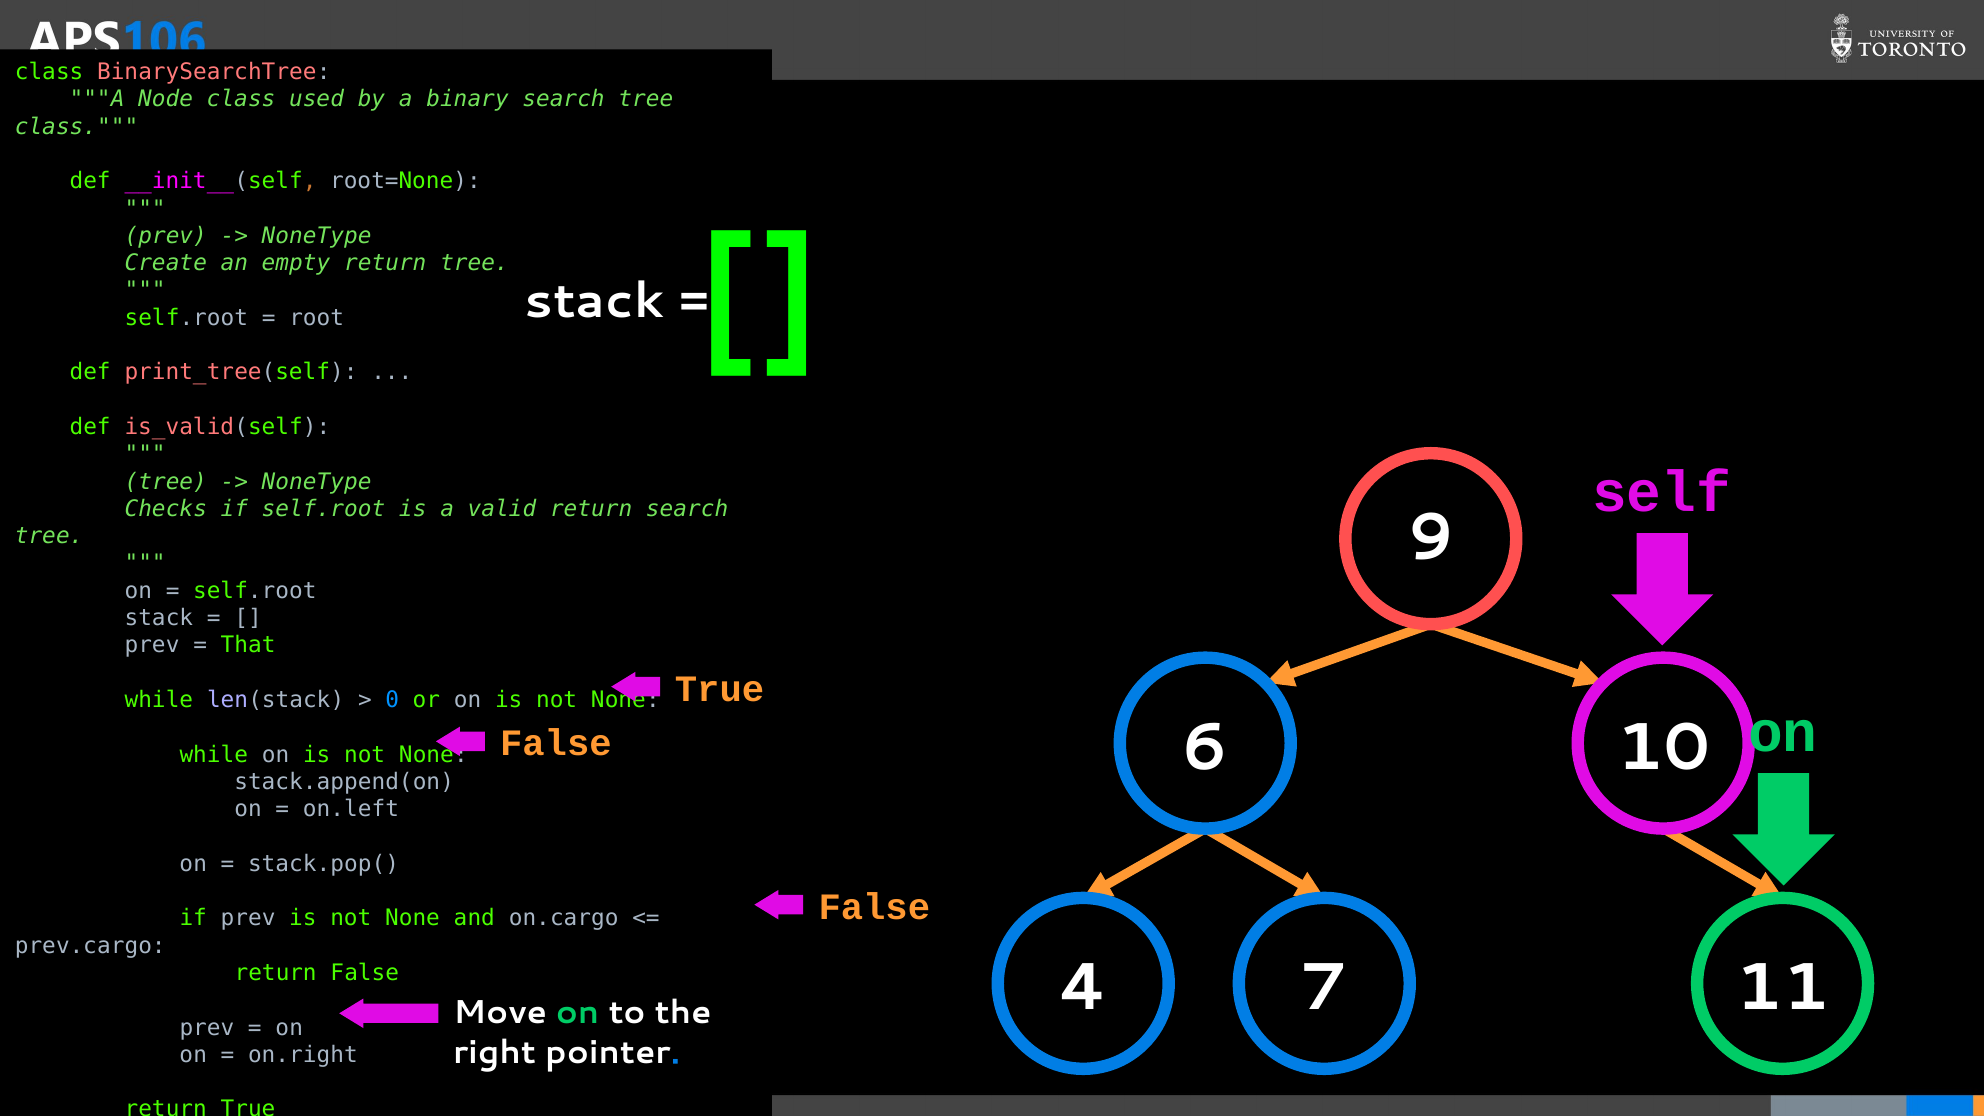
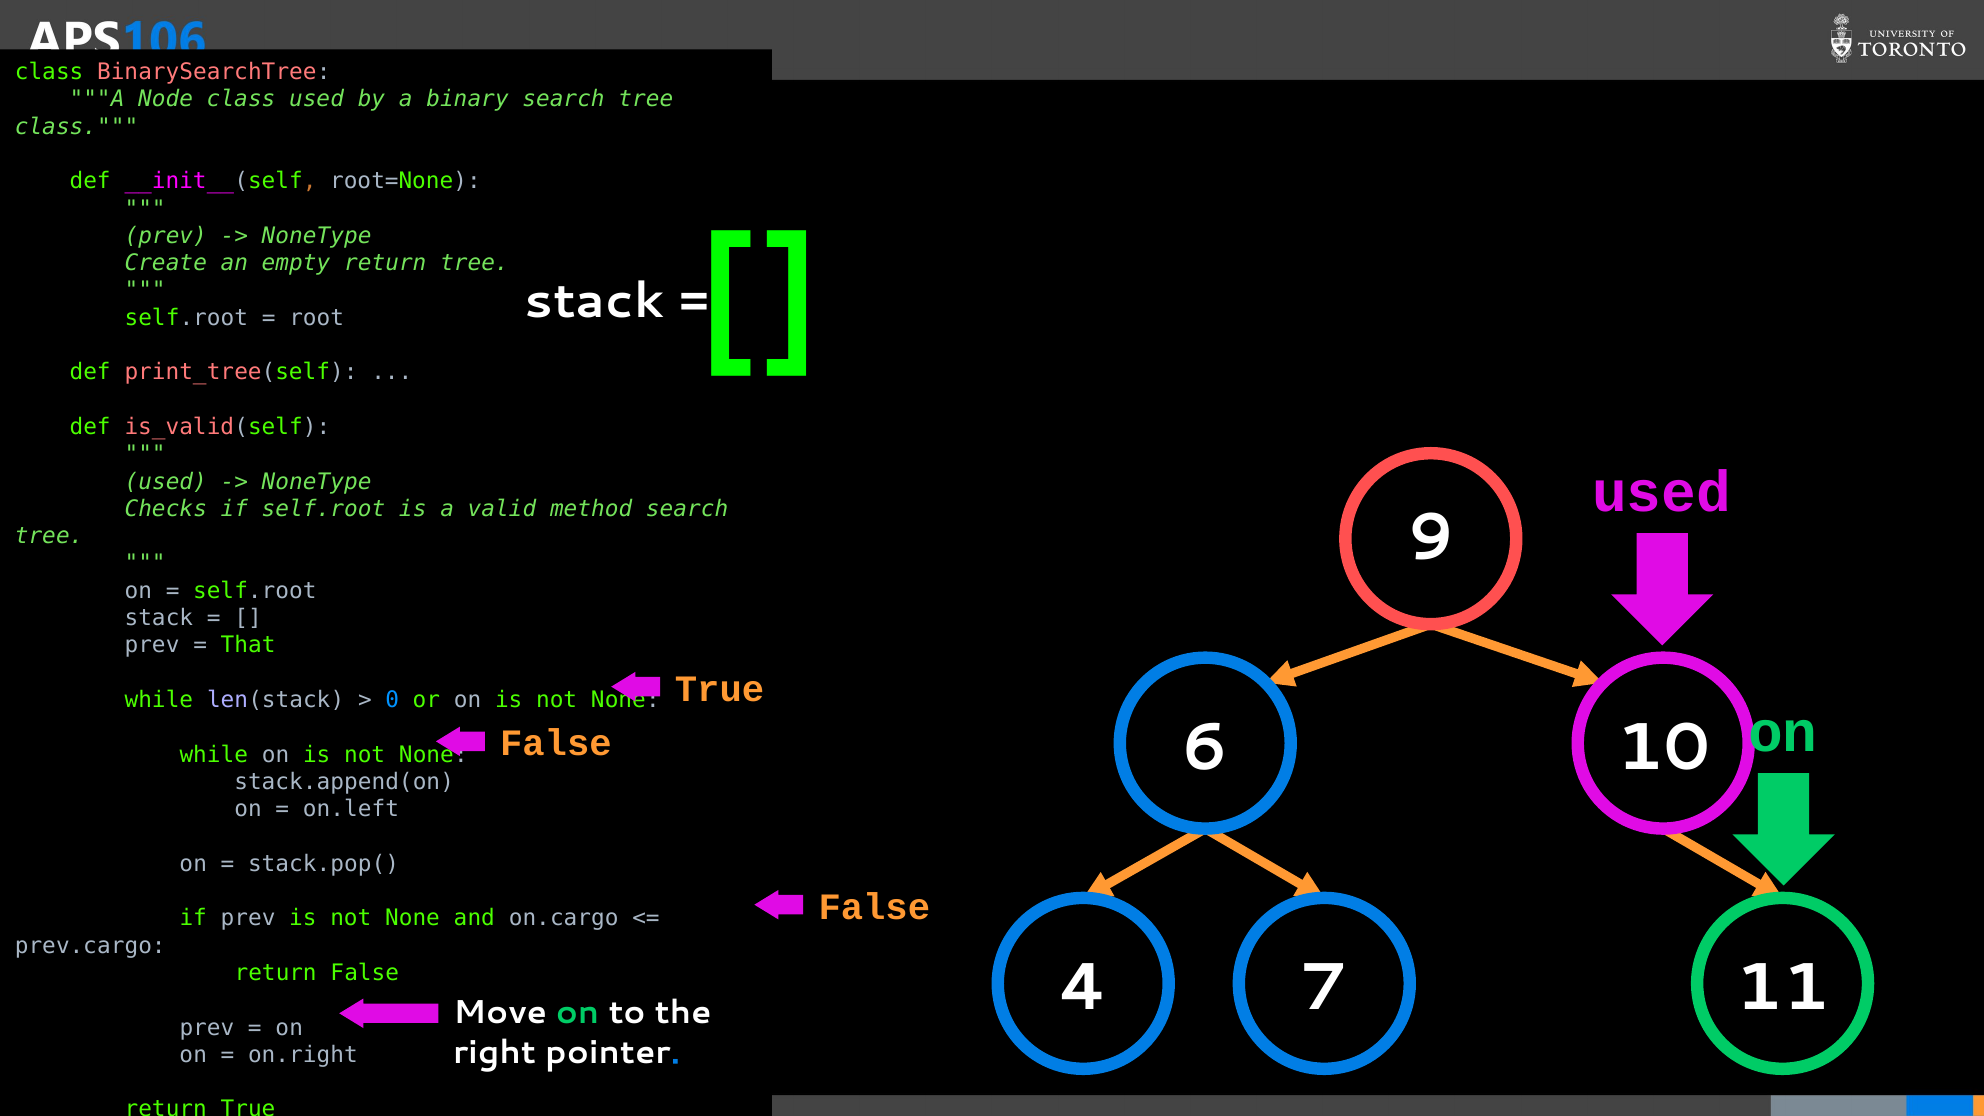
self: self -> used (1661, 493)
tree: tree -> used (166, 482)
valid return: return -> method (591, 509)
